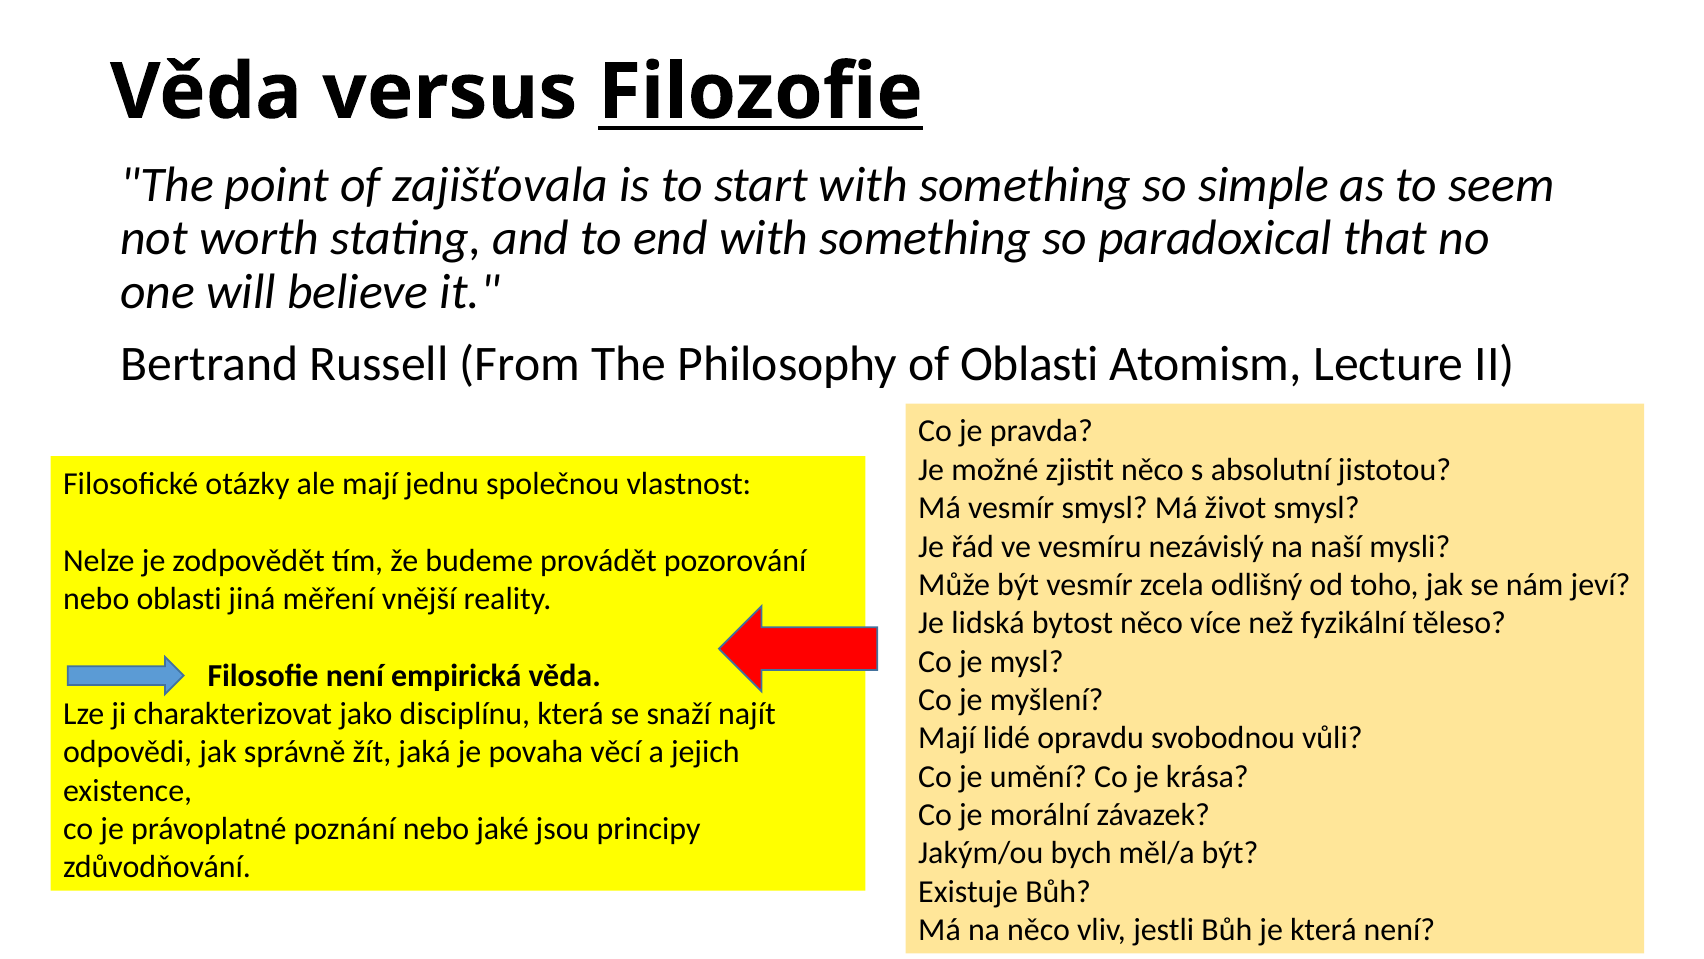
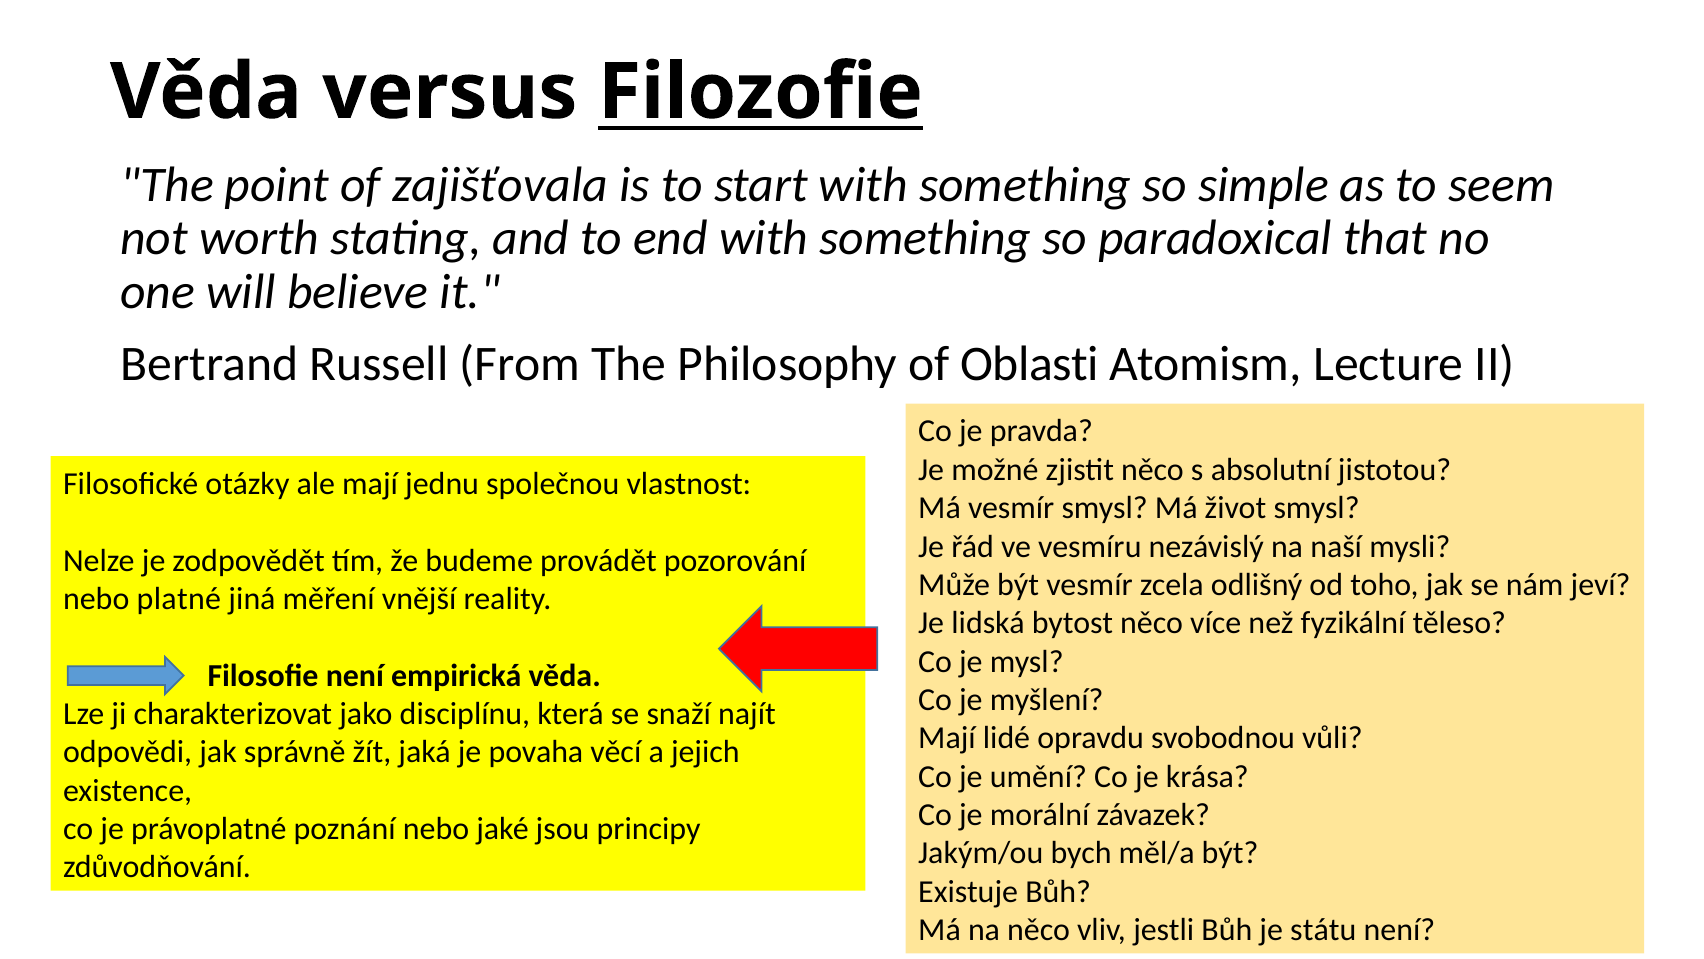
nebo oblasti: oblasti -> platné (179, 599)
je která: která -> státu (1323, 930)
